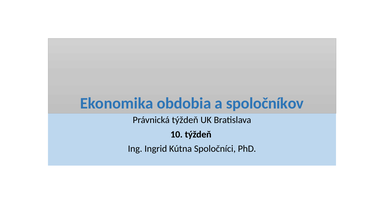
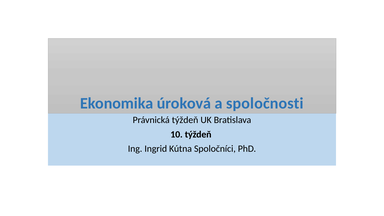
obdobia: obdobia -> úroková (184, 103)
spoločníkov: spoločníkov -> spoločnosti (265, 103)
